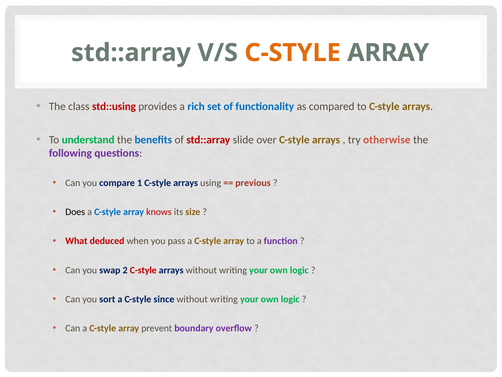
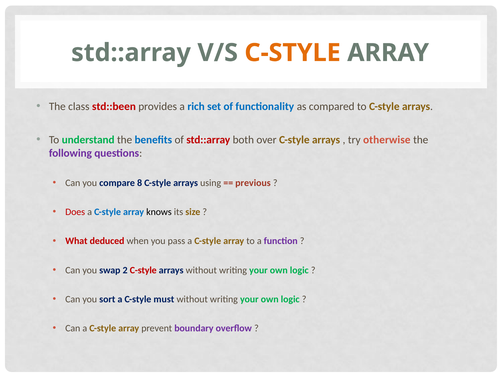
std::using: std::using -> std::been (114, 106)
slide: slide -> both (243, 140)
1: 1 -> 8 (140, 183)
Does colour: black -> red (75, 212)
knows colour: red -> black (159, 212)
since: since -> must (164, 299)
